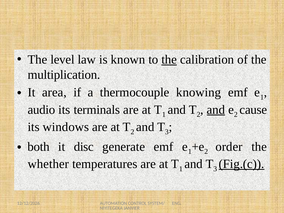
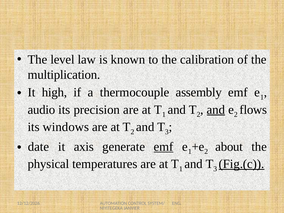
the underline: present -> none (169, 60)
area: area -> high (54, 92)
knowing: knowing -> assembly (199, 92)
terminals: terminals -> precision (97, 110)
cause: cause -> flows (253, 110)
both: both -> date (38, 147)
disc: disc -> axis (84, 147)
emf underline: none -> present (164, 147)
order: order -> about (229, 147)
whether: whether -> physical (48, 164)
